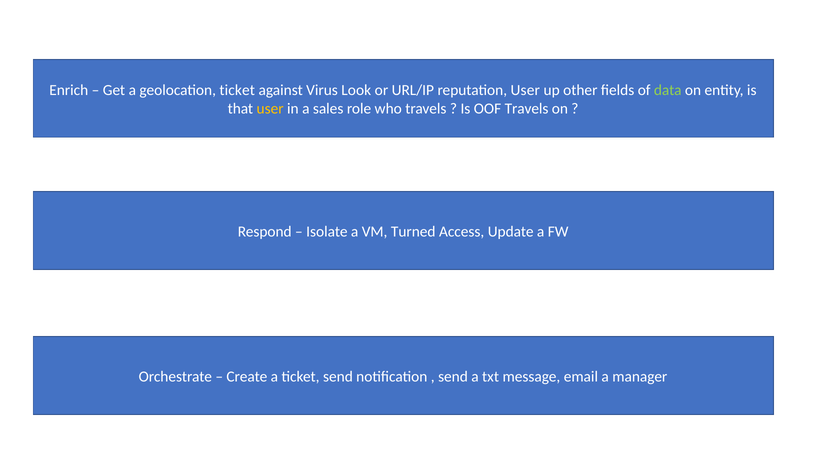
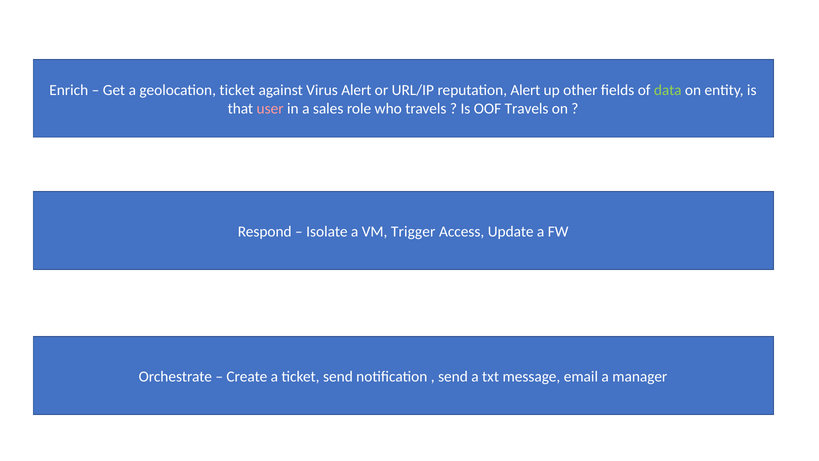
Virus Look: Look -> Alert (356, 90)
reputation User: User -> Alert (525, 90)
user colour: yellow -> pink (270, 109)
Turned: Turned -> Trigger (413, 231)
